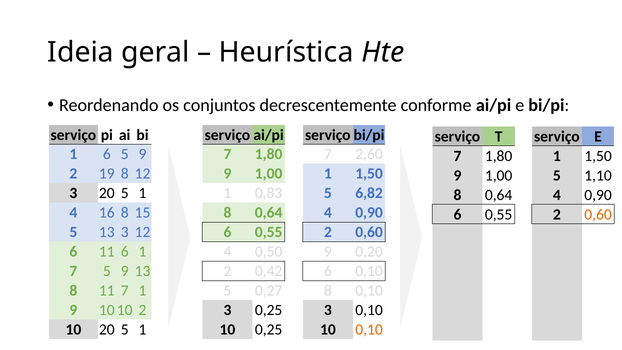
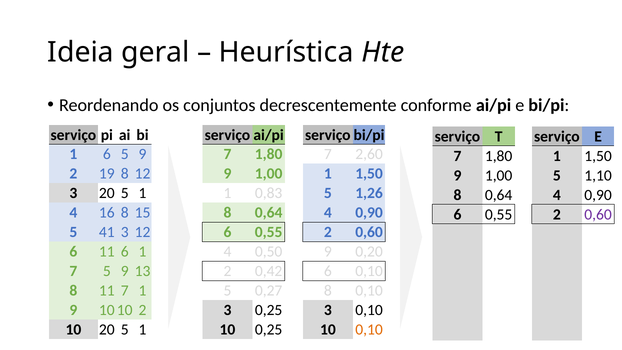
6,82: 6,82 -> 1,26 (369, 193)
0,60 colour: orange -> purple (598, 214)
5 13: 13 -> 41 (107, 232)
